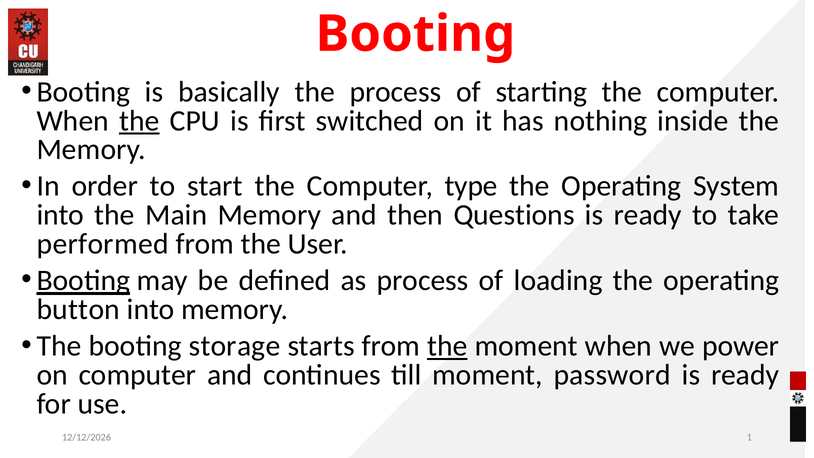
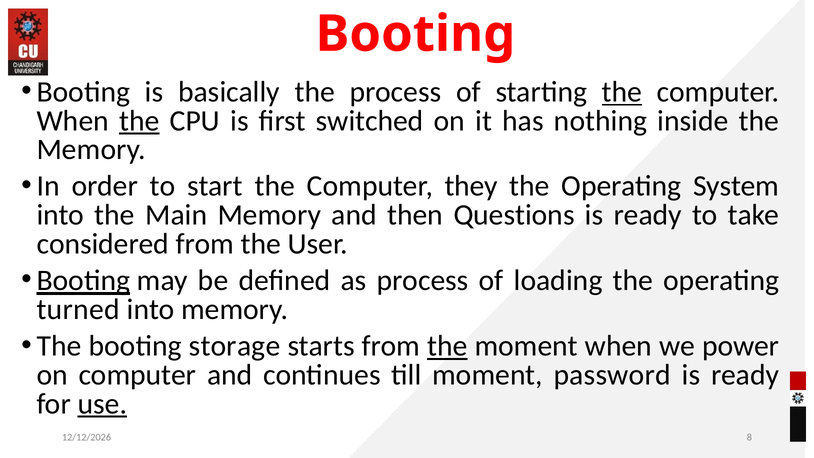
the underline: none -> present (622, 92)
type: type -> they (471, 186)
performed: performed -> considered (103, 244)
button: button -> turned (78, 310)
use underline: none -> present (102, 404)
1: 1 -> 8 (749, 437)
